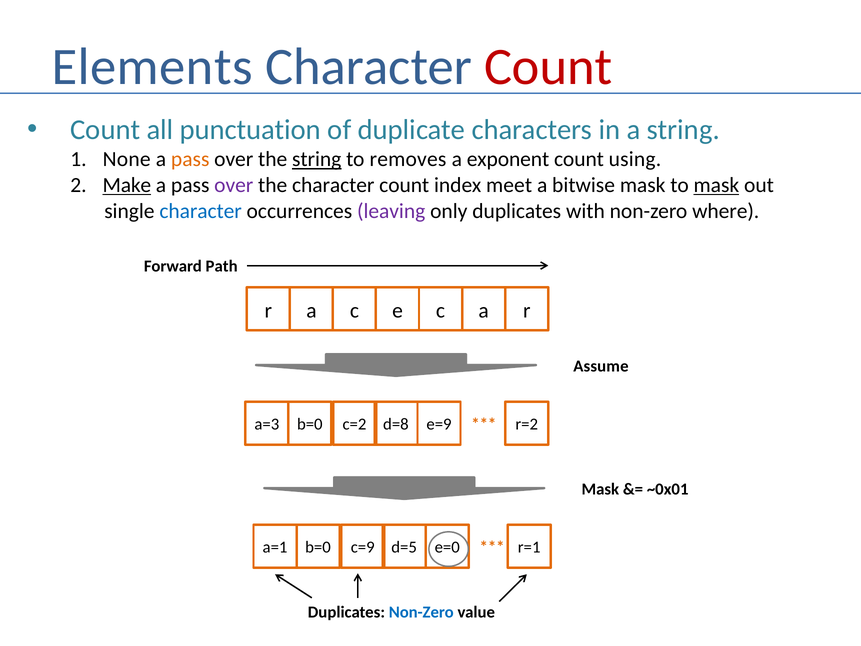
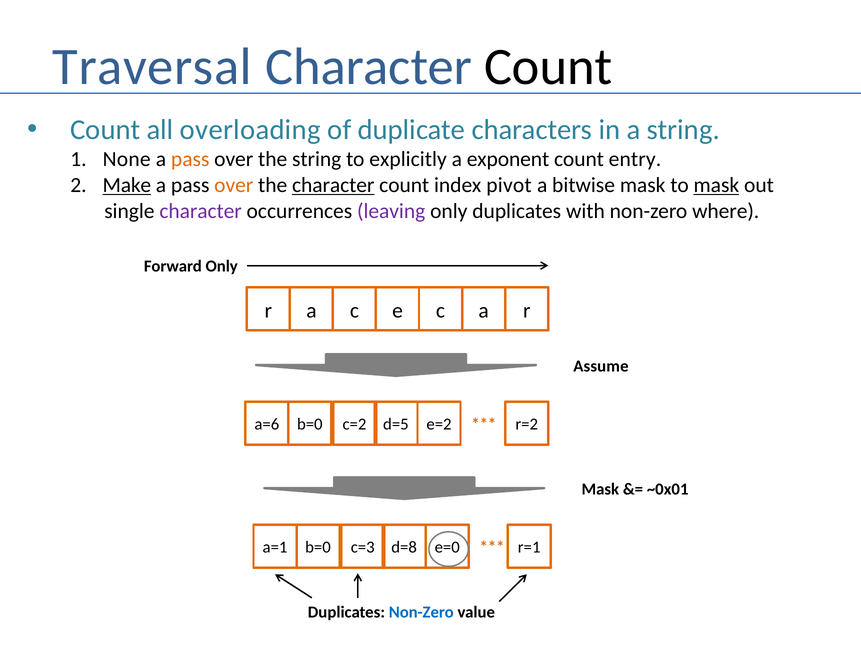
Elements: Elements -> Traversal (152, 67)
Count colour: red -> black (548, 67)
punctuation: punctuation -> overloading (250, 130)
string underline: present -> none (317, 159)
removes: removes -> explicitly (408, 159)
using: using -> entry (635, 159)
over colour: purple -> orange (234, 185)
character underline: none -> present (333, 185)
meet: meet -> pivot (509, 185)
character colour: blue -> purple (201, 211)
Forward Path: Path -> Only (222, 266)
a=3: a=3 -> a=6 (267, 424)
d=8: d=8 -> d=5 (396, 424)
e=9: e=9 -> e=2 (439, 424)
c=9: c=9 -> c=3 (363, 547)
d=5: d=5 -> d=8 (404, 547)
